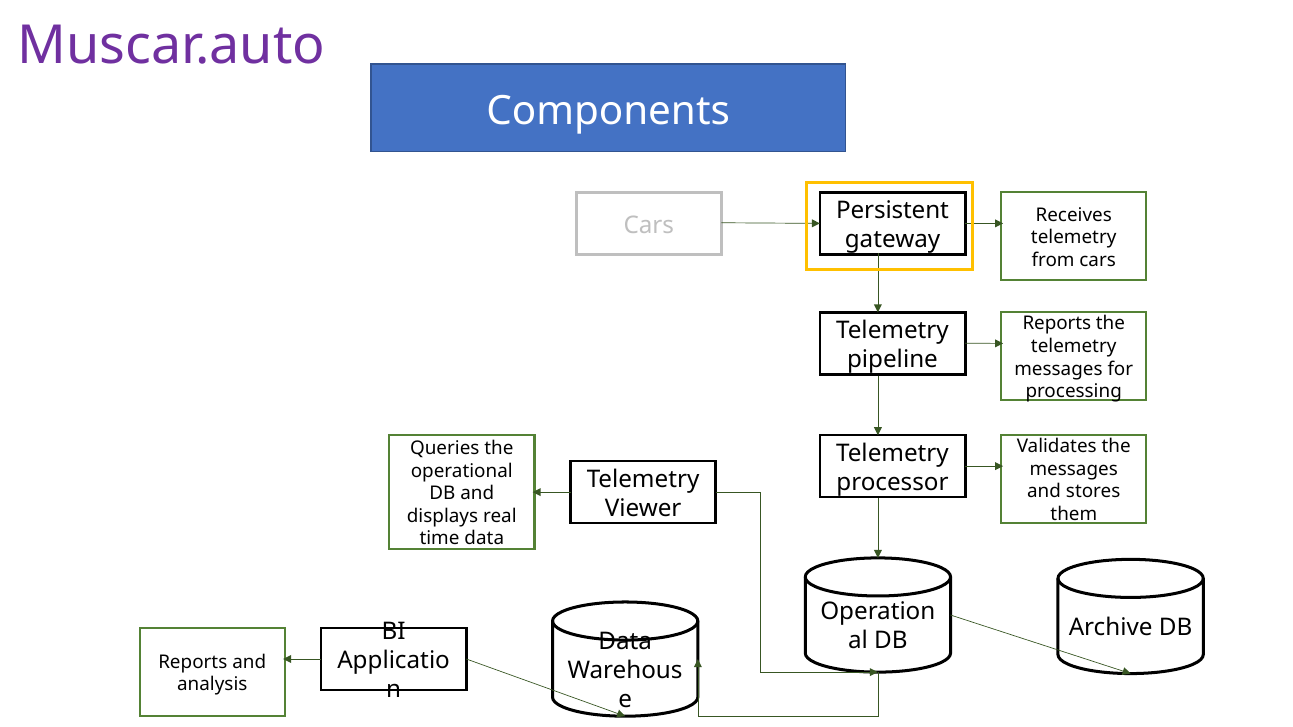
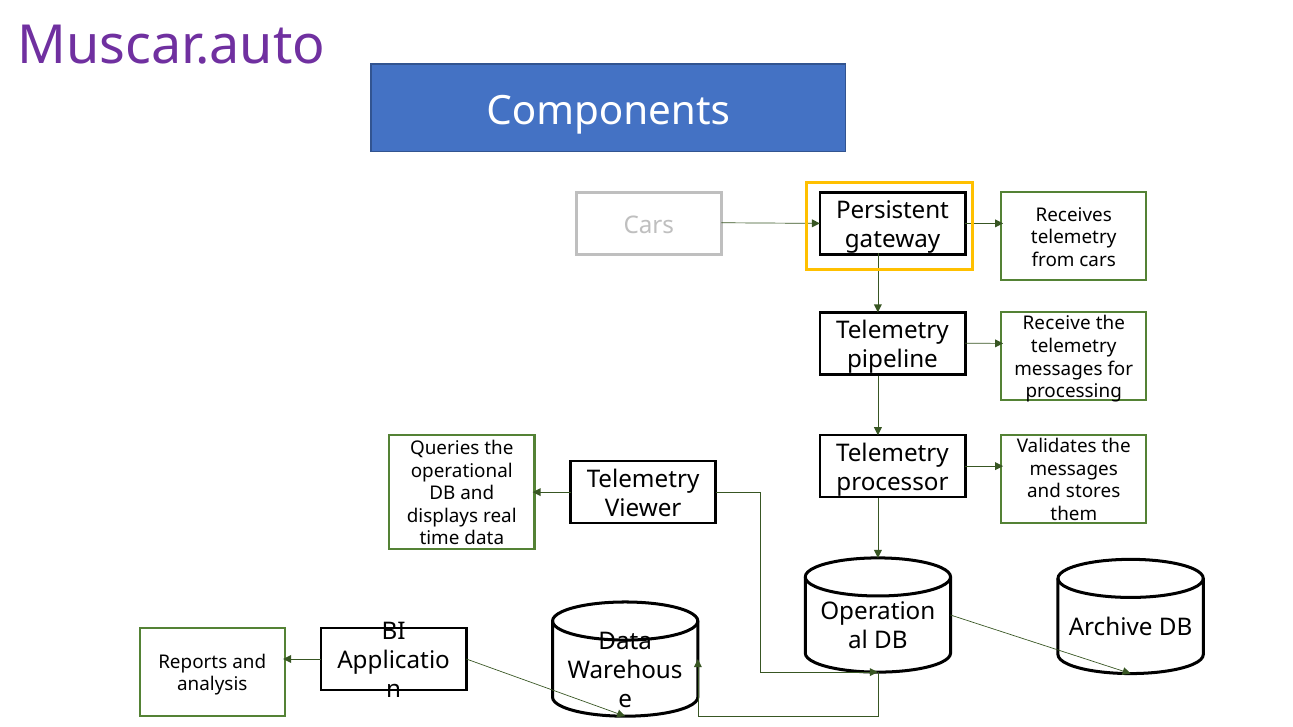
Reports: Reports -> Receive (1057, 324)
